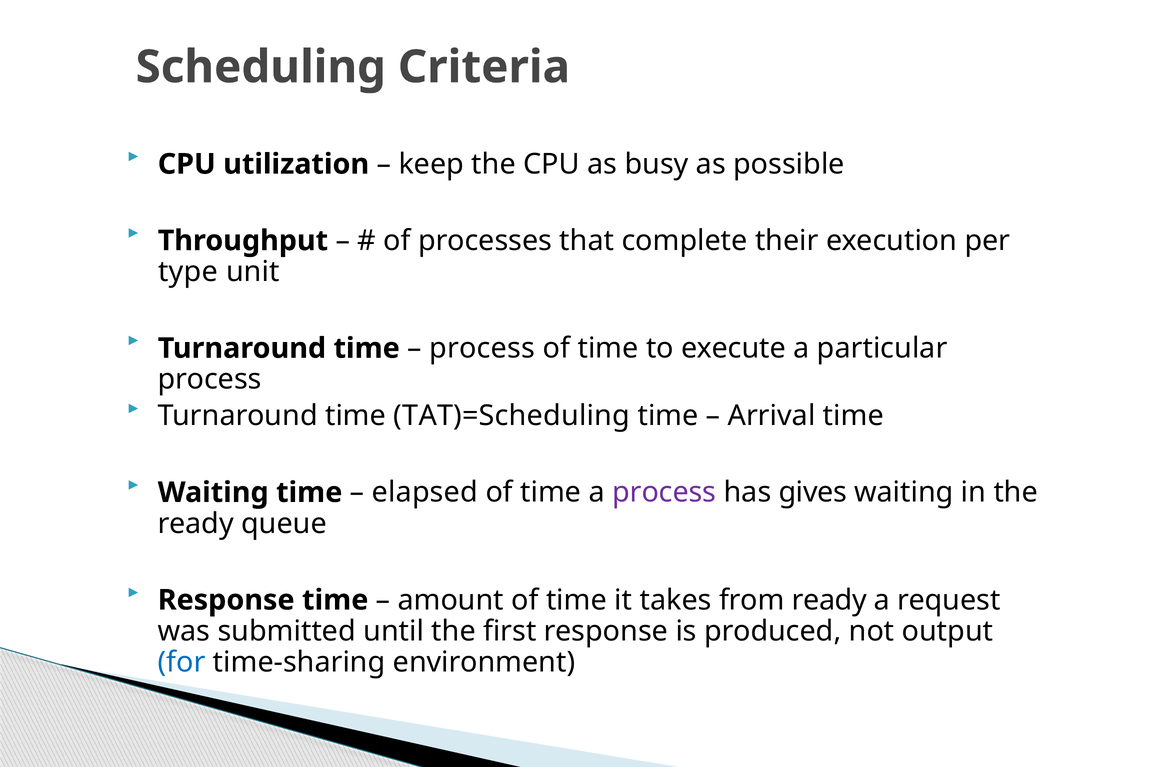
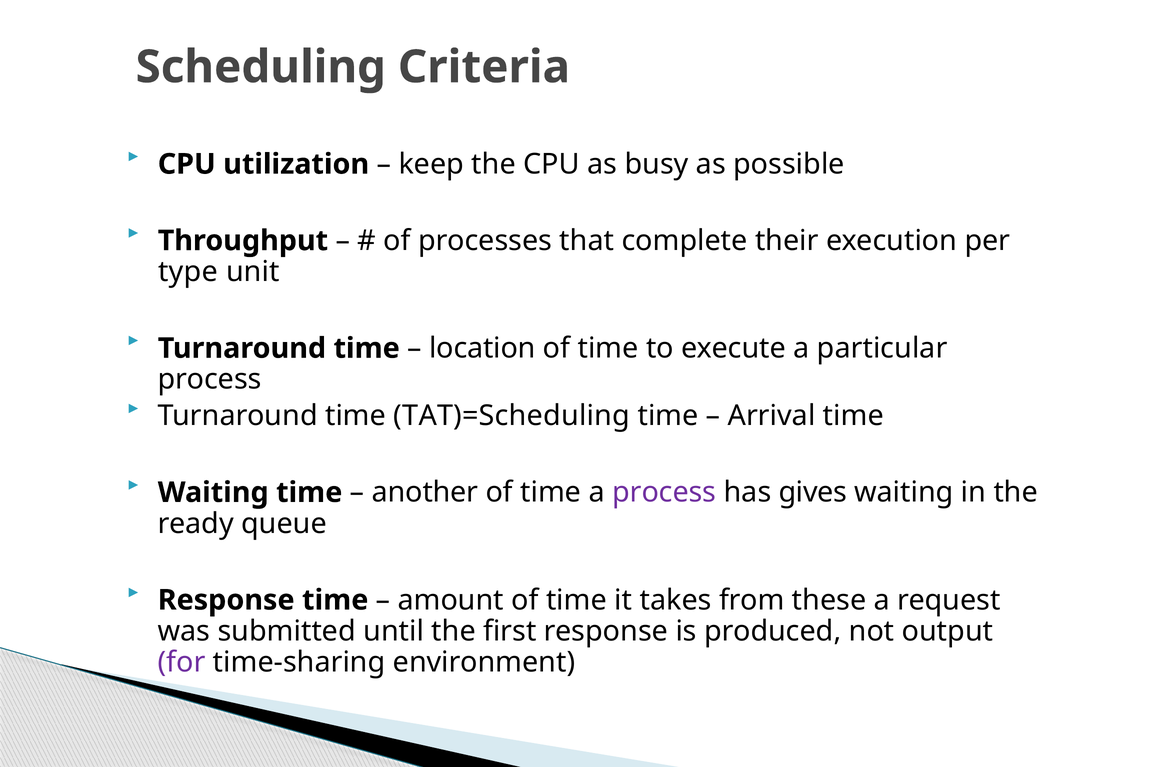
process: process -> location (482, 348)
elapsed: elapsed -> another (425, 492)
from ready: ready -> these (829, 600)
for colour: blue -> purple (182, 662)
